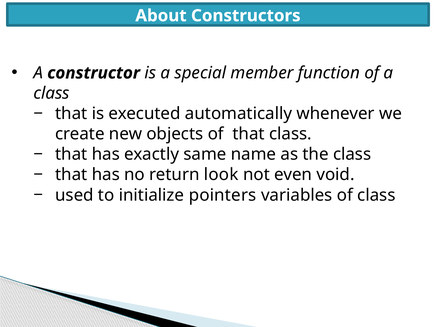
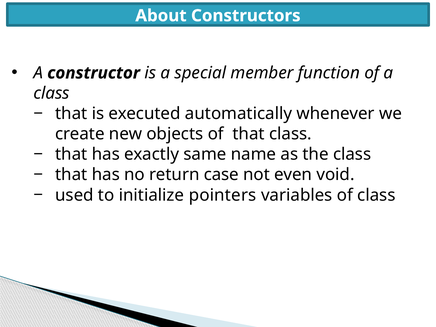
look: look -> case (221, 175)
